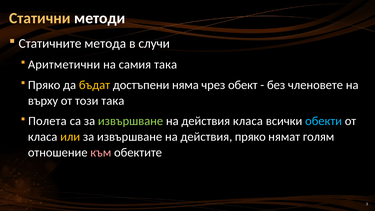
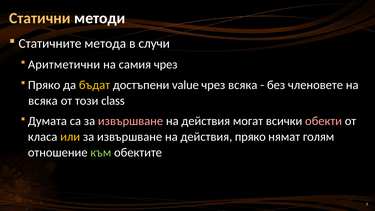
самия така: така -> чрез (166, 64)
няма: няма -> value (185, 85)
чрез обект: обект -> всяка (243, 85)
върху: върху -> всяка (43, 101)
този така: така -> class (113, 101)
Полета: Полета -> Думата (47, 121)
извършване colour: light green -> pink (131, 121)
действия класа: класа -> могат (248, 121)
обекти colour: light blue -> pink (324, 121)
към colour: pink -> light green (101, 153)
